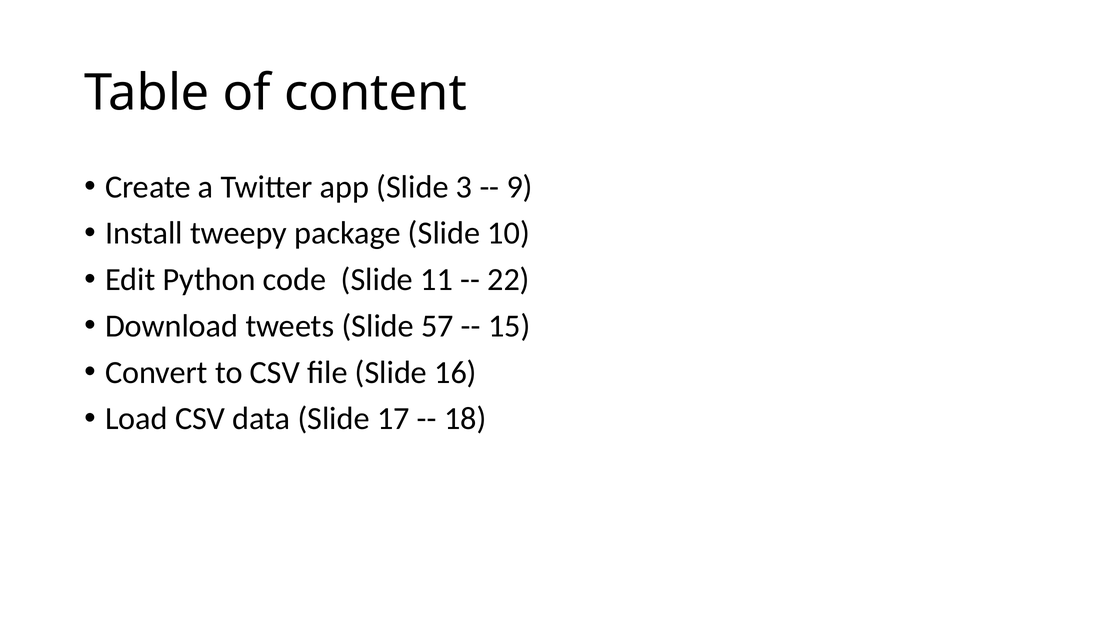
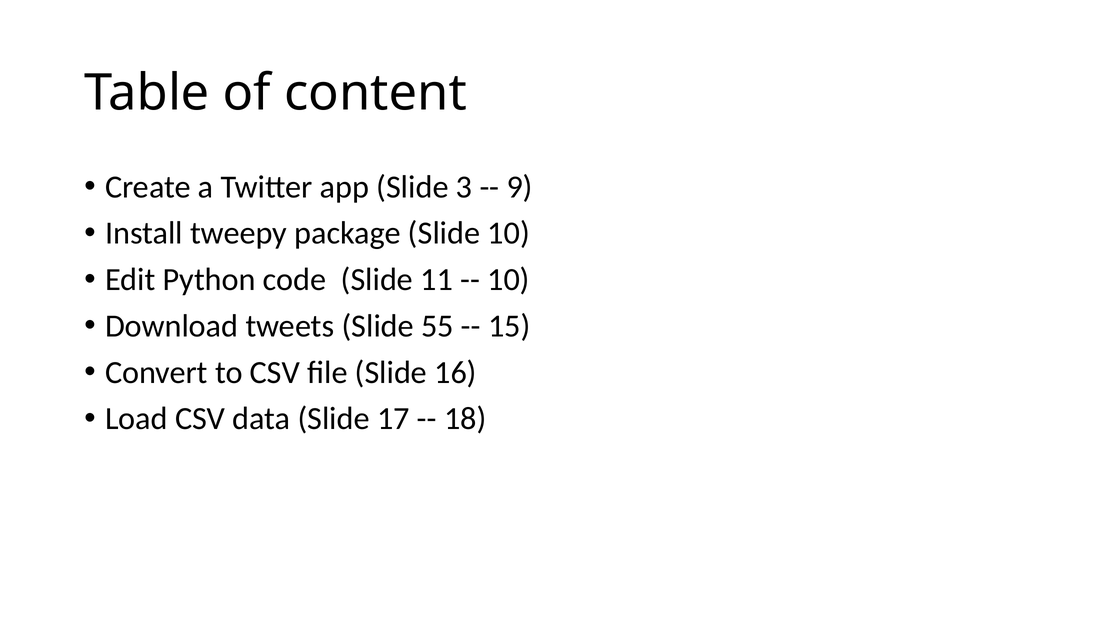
22: 22 -> 10 (508, 280)
57: 57 -> 55 (437, 326)
